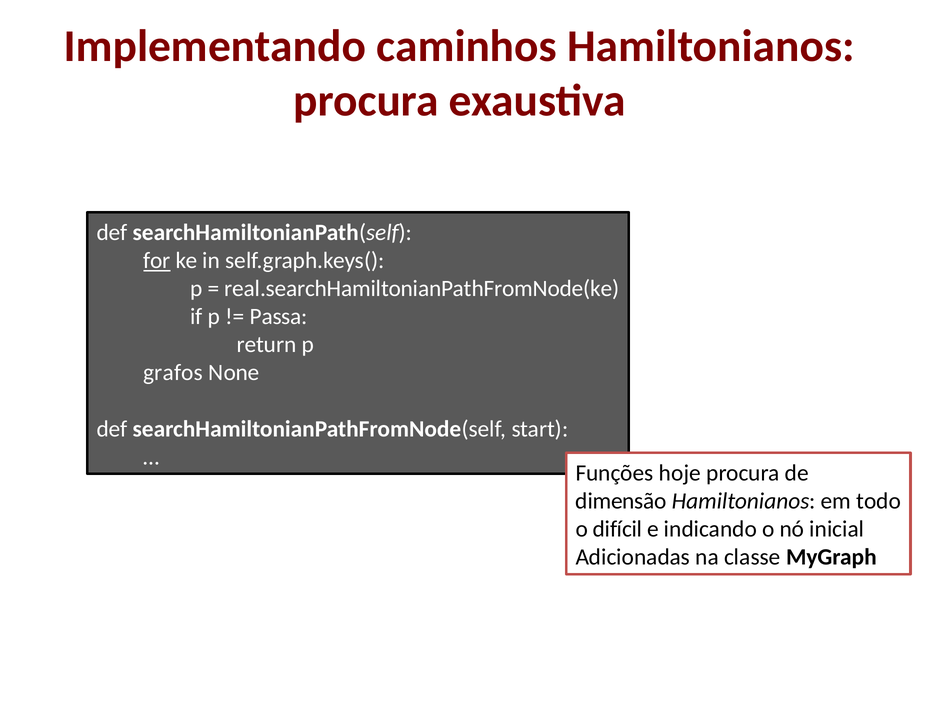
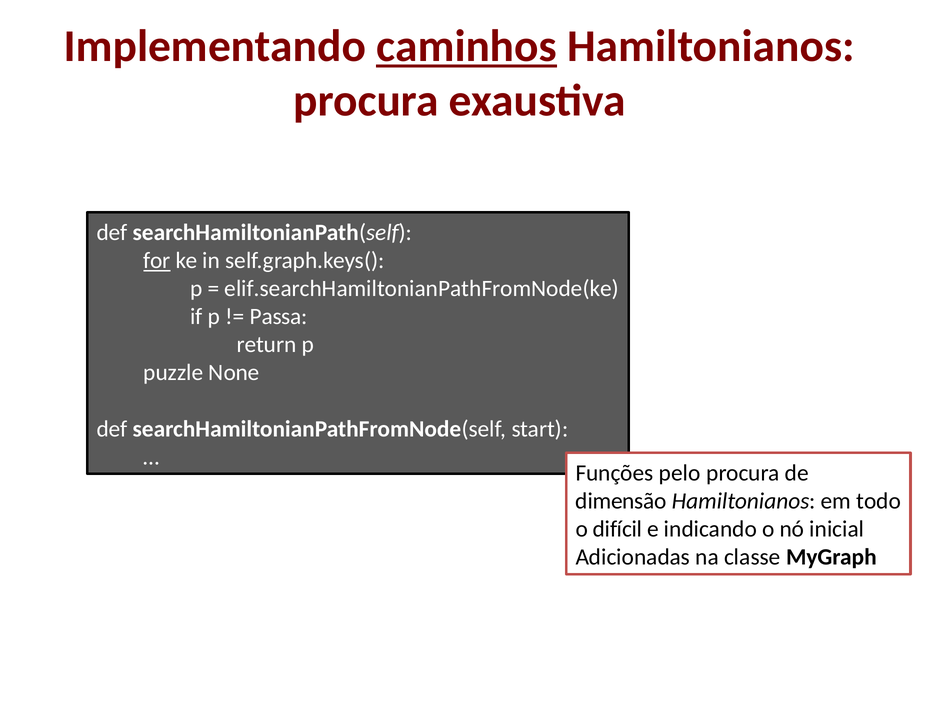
caminhos underline: none -> present (467, 46)
real.searchHamiltonianPathFromNode(ke: real.searchHamiltonianPathFromNode(ke -> elif.searchHamiltonianPathFromNode(ke (422, 289)
grafos: grafos -> puzzle (173, 373)
hoje: hoje -> pelo (680, 473)
